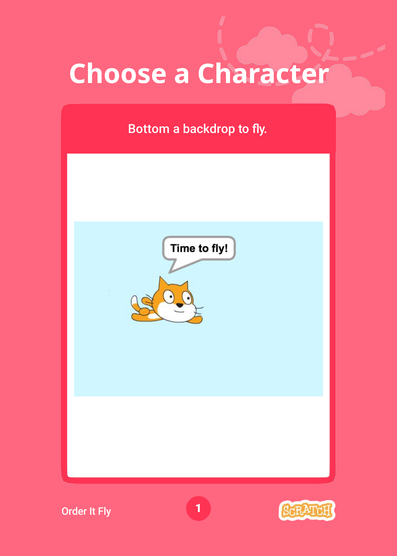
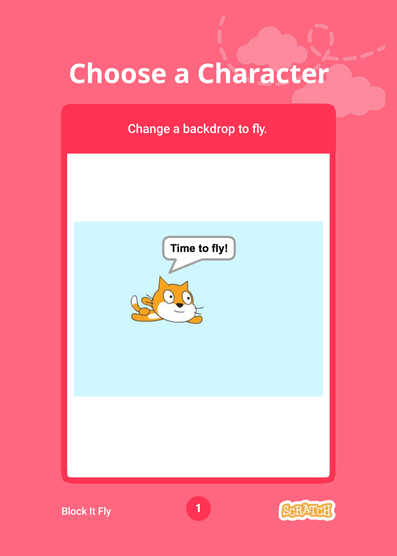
Bottom: Bottom -> Change (149, 129)
Order: Order -> Block (74, 511)
